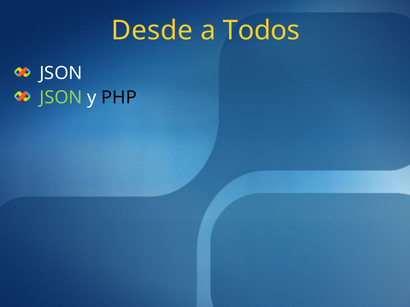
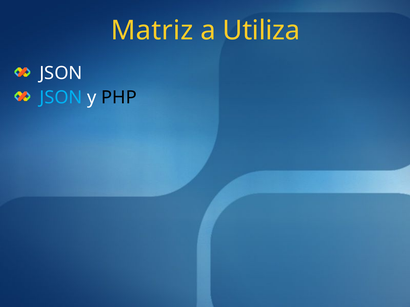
Desde: Desde -> Matriz (152, 31)
Todos: Todos -> Utiliza (261, 31)
JSON colour: light green -> light blue (61, 98)
